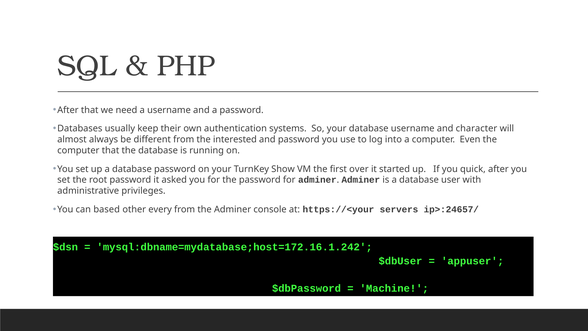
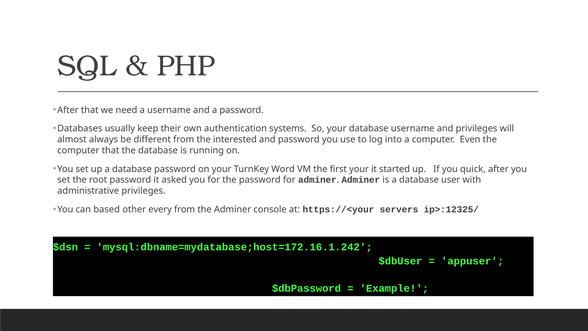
and character: character -> privileges (477, 129)
Show: Show -> Word (283, 169)
first over: over -> your (359, 169)
ip>:24657/: ip>:24657/ -> ip>:12325/ (451, 209)
Machine: Machine -> Example (394, 288)
